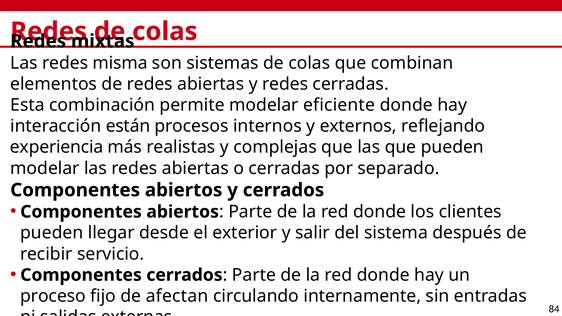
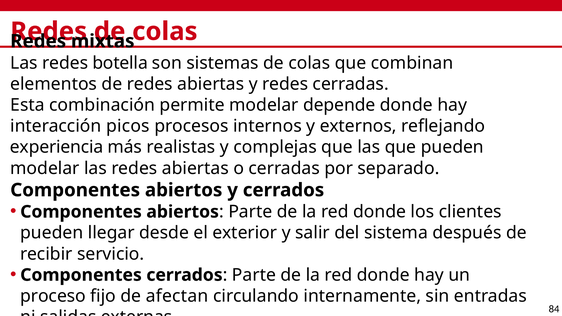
misma: misma -> botella (120, 63)
eficiente: eficiente -> depende (339, 105)
están: están -> picos (128, 126)
